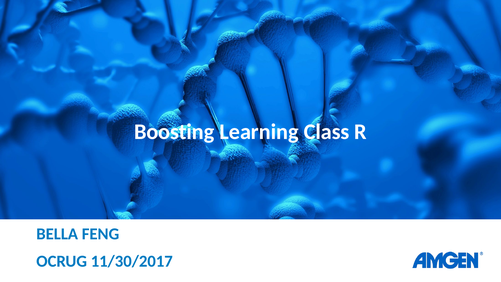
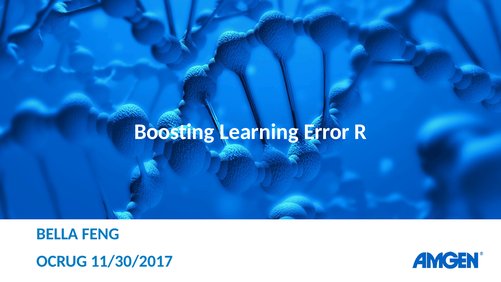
Class: Class -> Error (327, 132)
